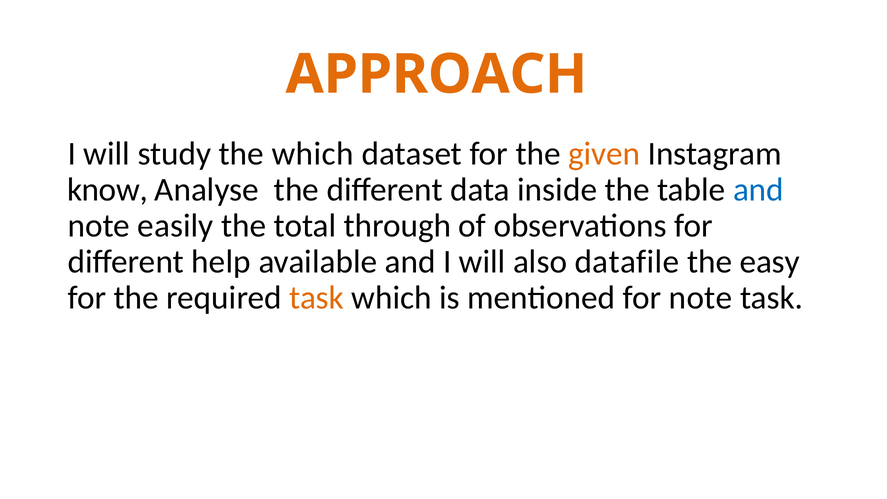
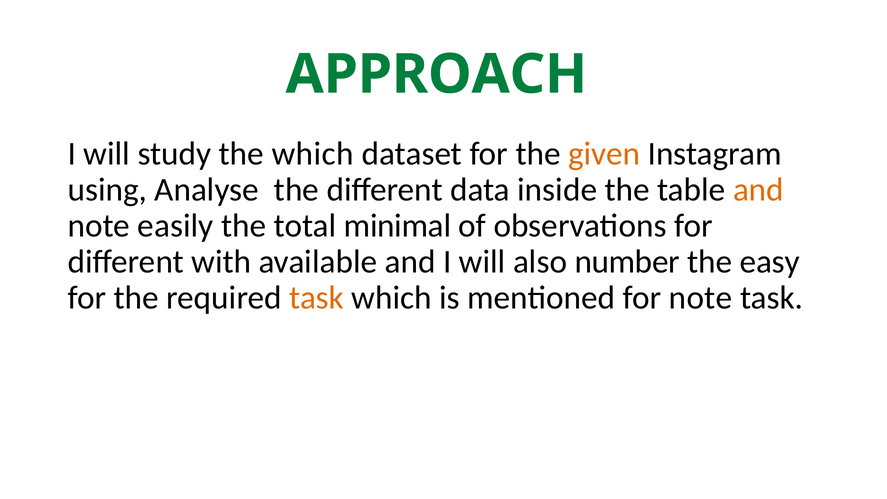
APPROACH colour: orange -> green (436, 74)
know: know -> using (107, 190)
and colour: blue -> orange (758, 190)
through: through -> minimal (398, 226)
help: help -> with (221, 262)
datafile: datafile -> number (627, 262)
